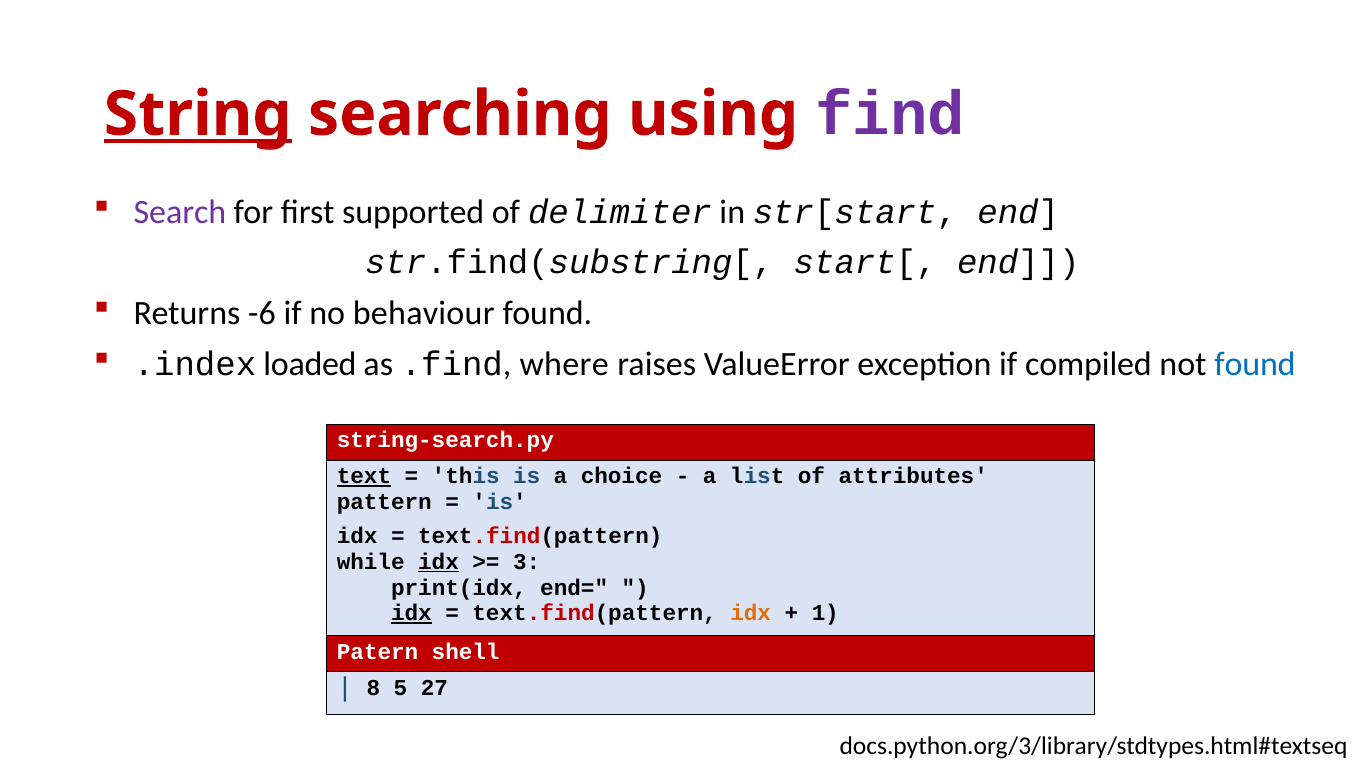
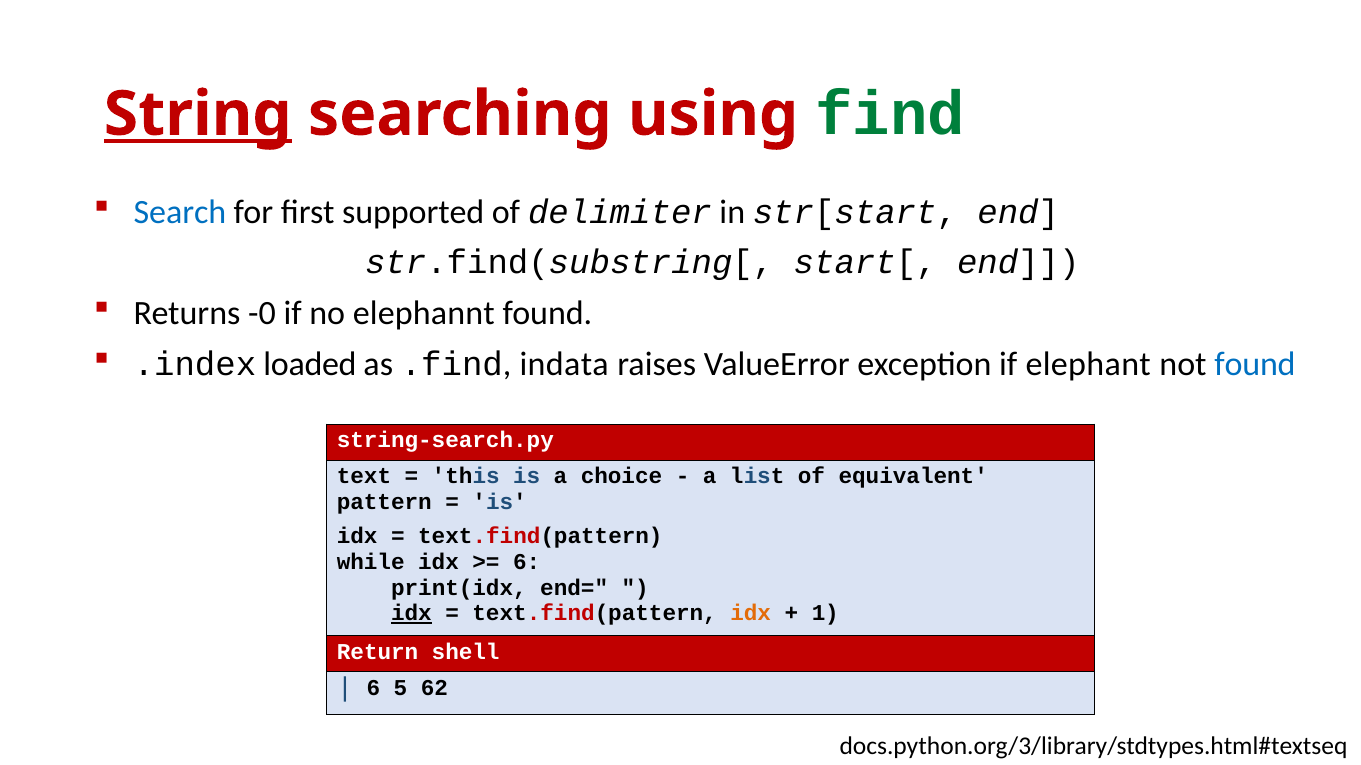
find colour: purple -> green (890, 114)
Search colour: purple -> blue (180, 212)
-6: -6 -> -0 (262, 314)
behaviour: behaviour -> elephannt (424, 314)
where: where -> indata (564, 365)
compiled: compiled -> elephant (1088, 365)
text underline: present -> none (364, 477)
attributes: attributes -> equivalent (913, 477)
idx underline: present -> none (439, 562)
3: 3 -> 6 (527, 562)
Patern: Patern -> Return (378, 652)
8: 8 -> 6 (373, 688)
27: 27 -> 62 (434, 688)
